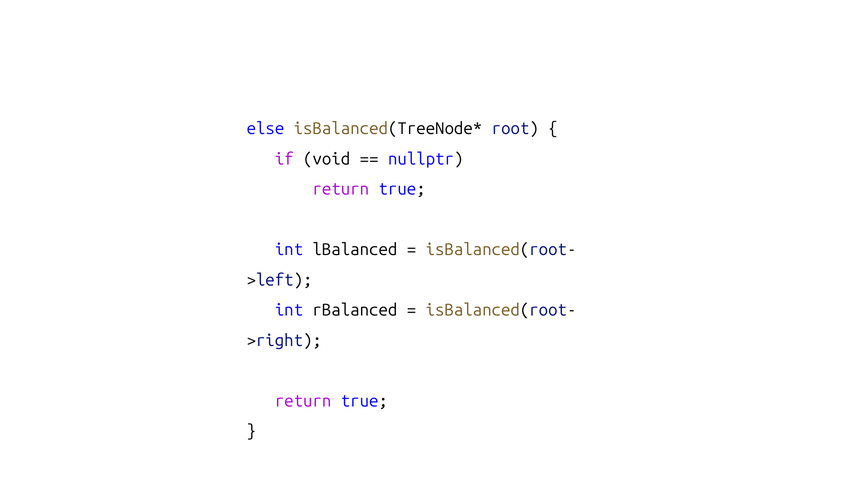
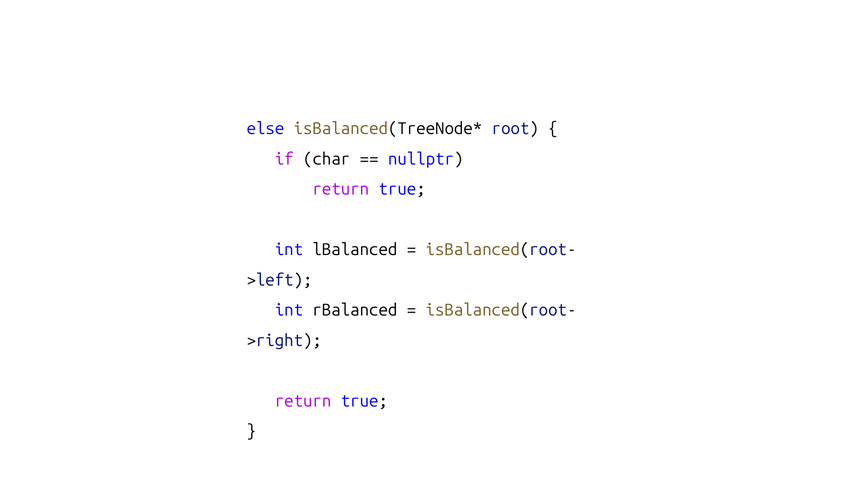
void: void -> char (327, 159)
